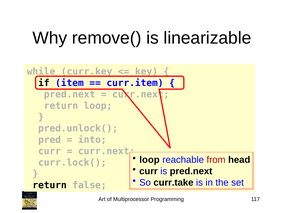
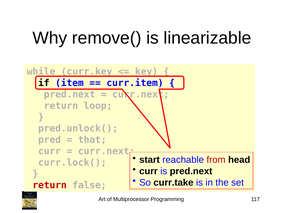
into: into -> that (92, 140)
loop: loop -> start (150, 160)
return colour: black -> red (50, 185)
